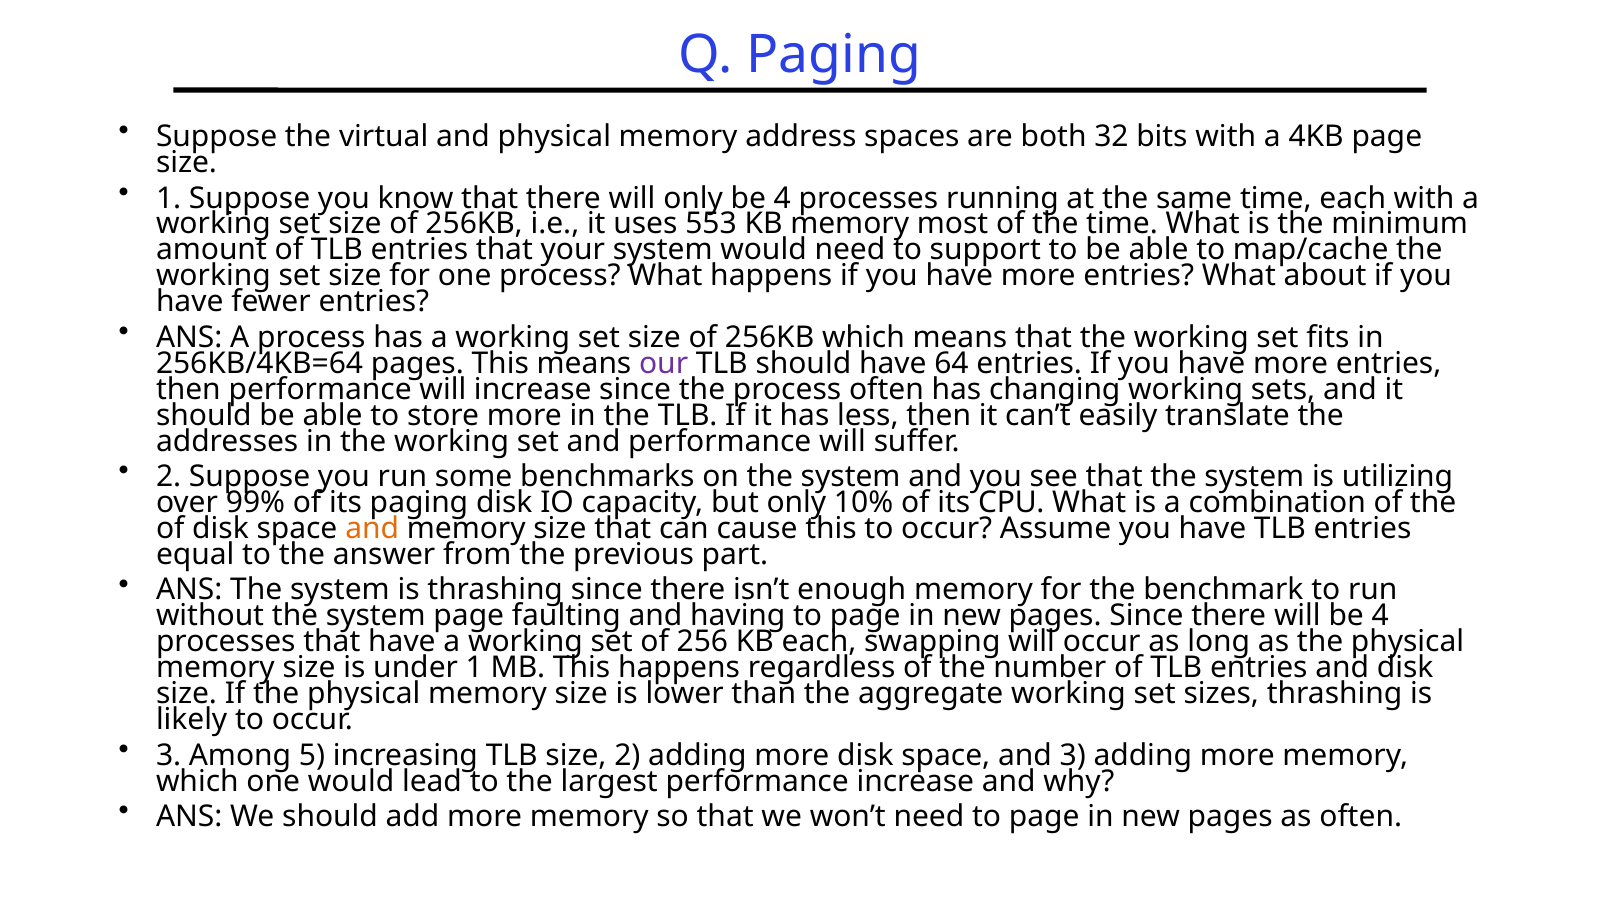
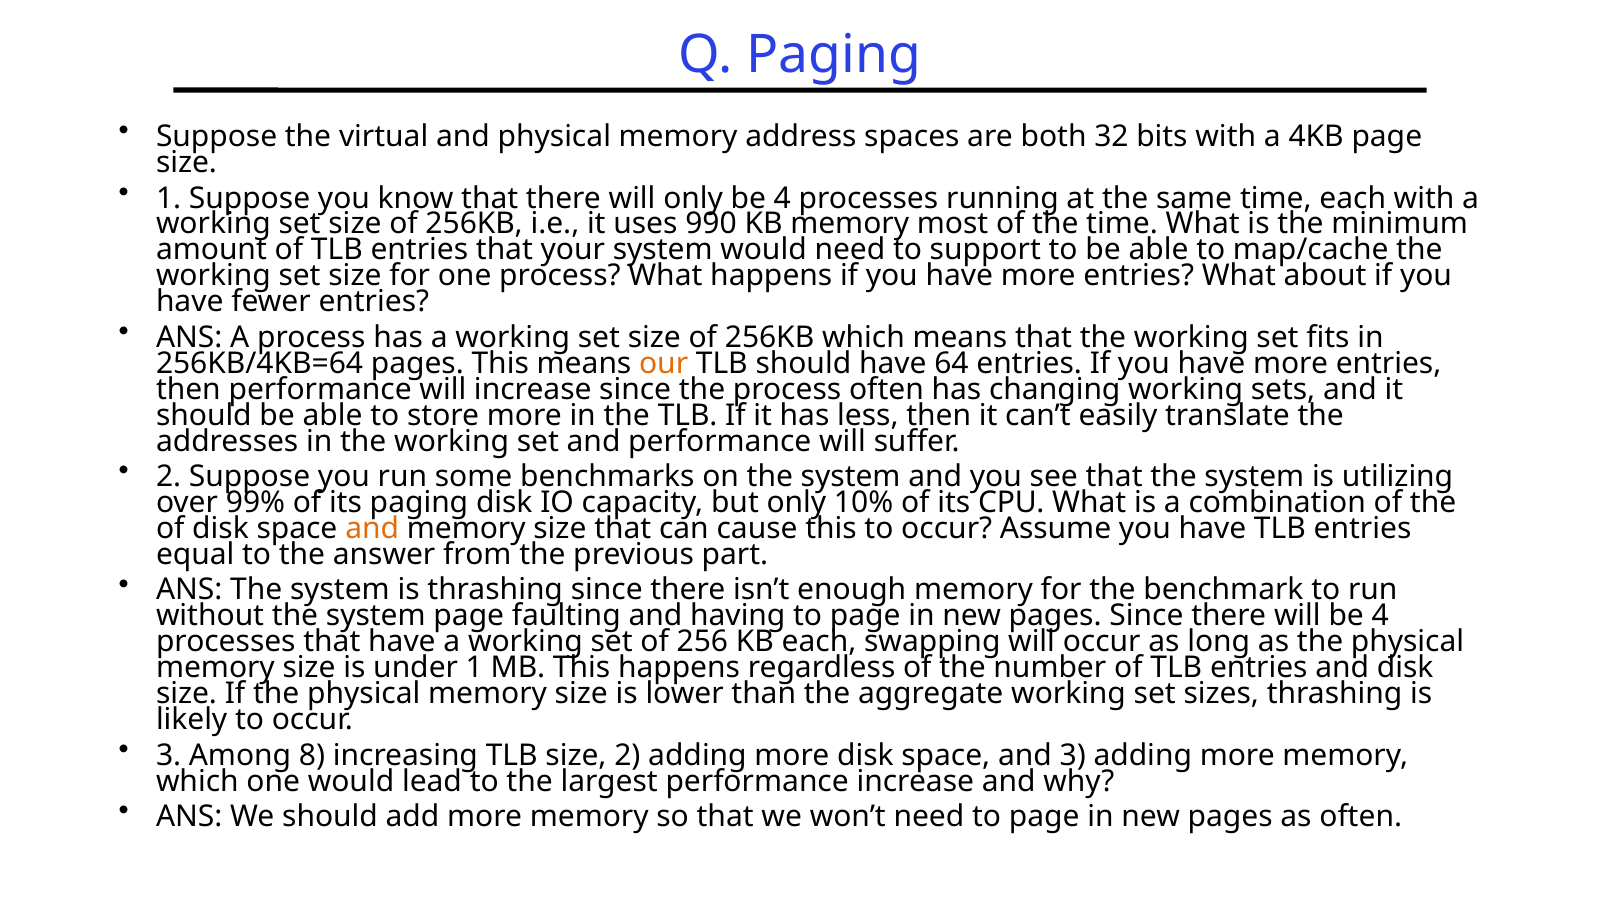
553: 553 -> 990 (711, 224)
our colour: purple -> orange (664, 363)
5: 5 -> 8 (312, 755)
